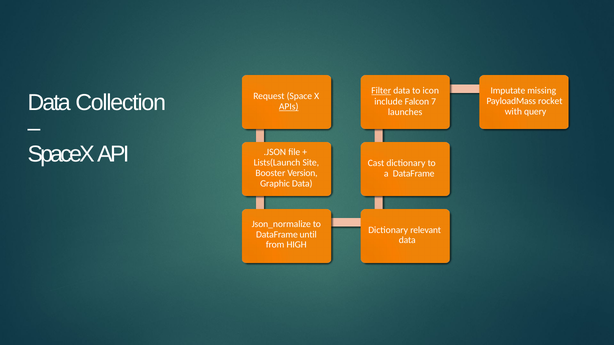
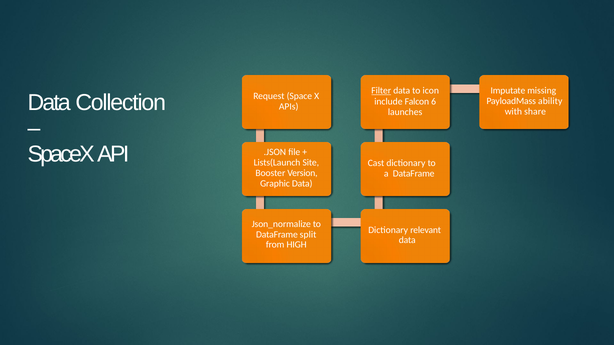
rocket: rocket -> ability (550, 101)
7: 7 -> 6 (434, 101)
APIs underline: present -> none (289, 107)
query: query -> share (535, 111)
until: until -> split (308, 235)
